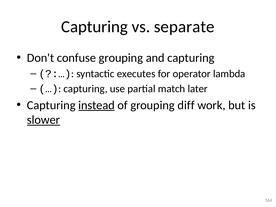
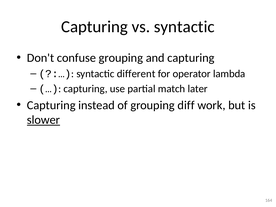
vs separate: separate -> syntactic (184, 27)
executes: executes -> different (136, 74)
instead underline: present -> none (97, 105)
